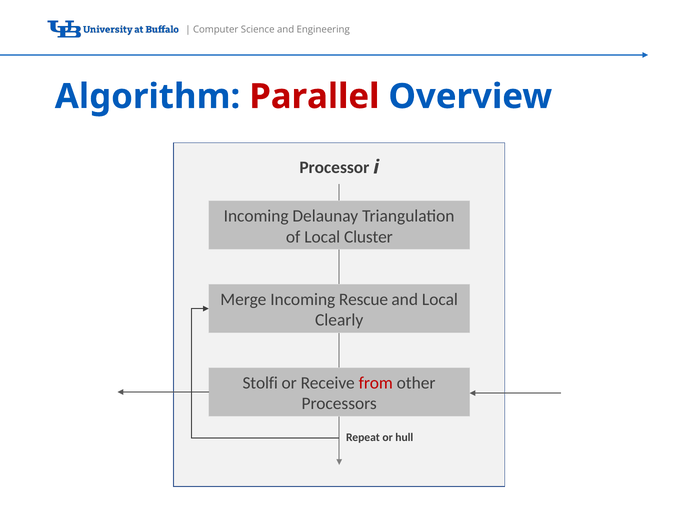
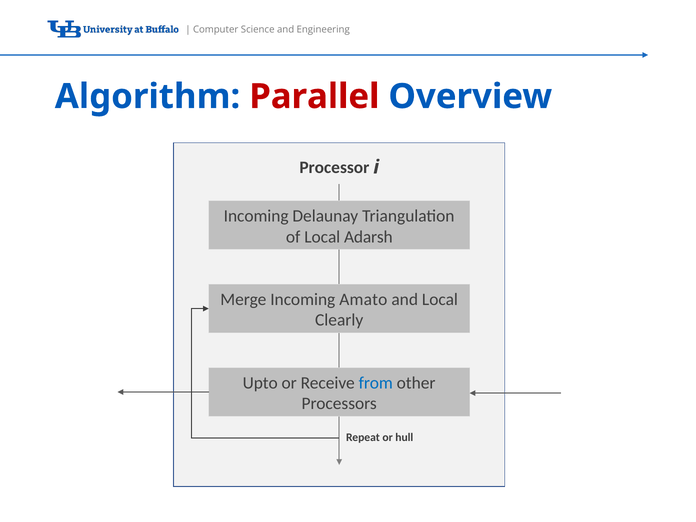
Cluster: Cluster -> Adarsh (368, 237)
Rescue: Rescue -> Amato (363, 299)
Stolfi: Stolfi -> Upto (260, 383)
from colour: red -> blue (376, 383)
